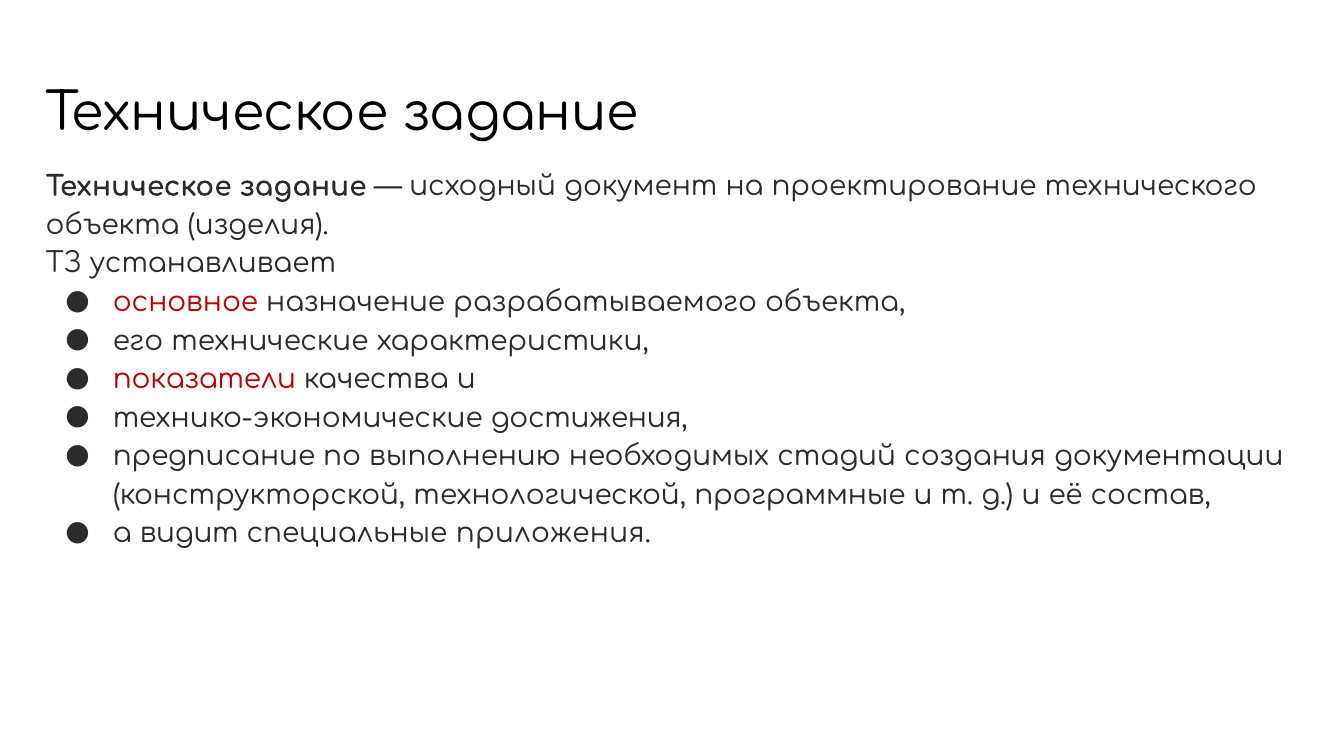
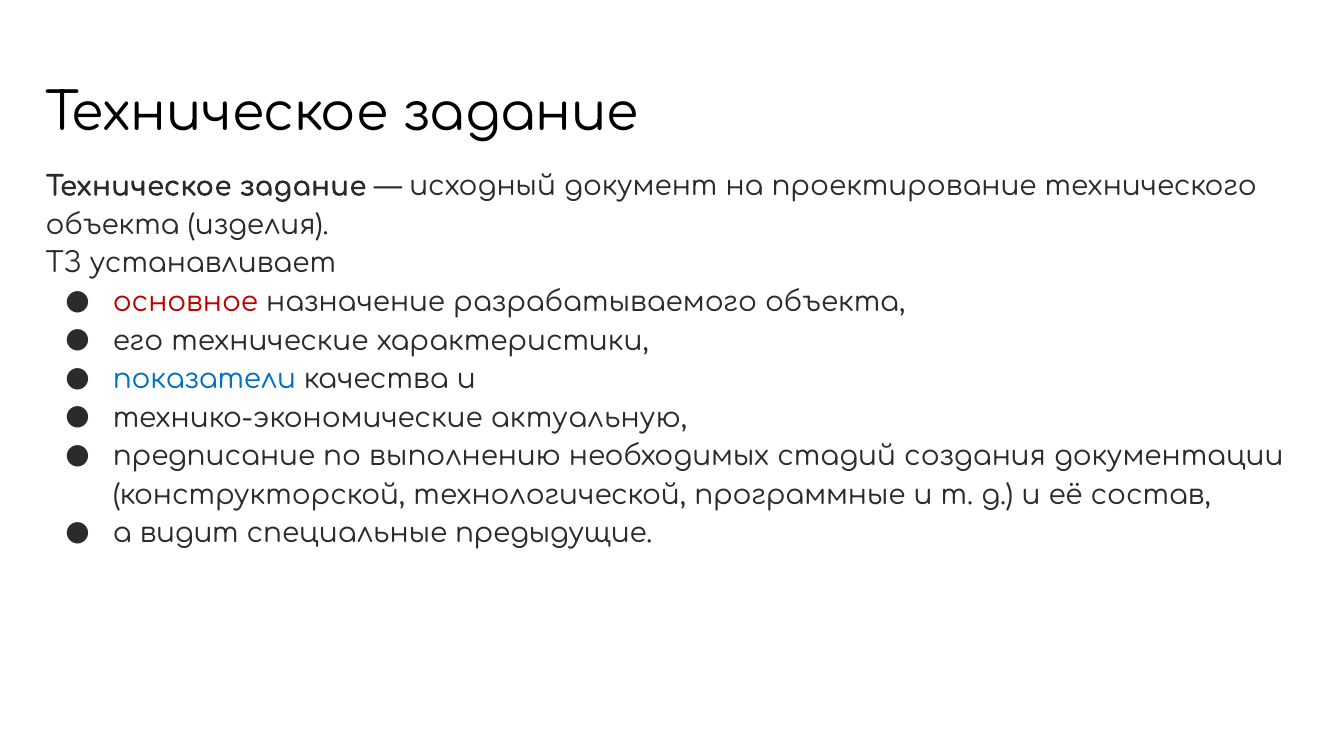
показатели colour: red -> blue (204, 379)
достижения: достижения -> актуальную (589, 418)
приложения: приложения -> предыдущие (554, 533)
